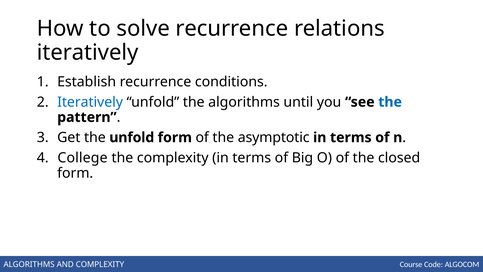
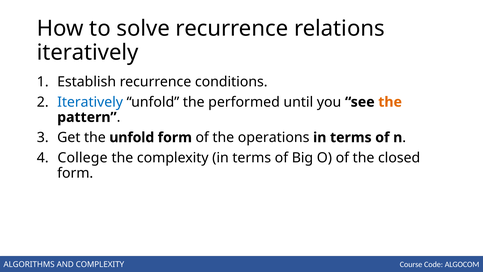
the algorithms: algorithms -> performed (244, 102)
the colour: blue -> orange (390, 102)
asymptotic: asymptotic -> operations (274, 137)
